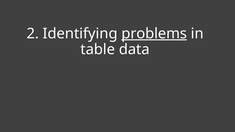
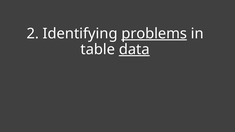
data underline: none -> present (134, 49)
